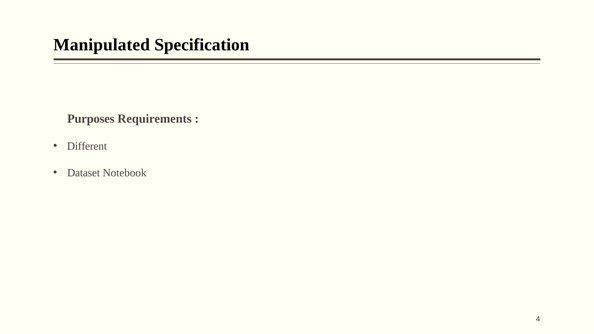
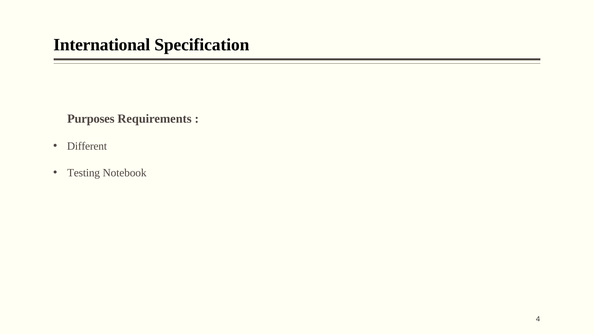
Manipulated: Manipulated -> International (102, 45)
Dataset: Dataset -> Testing (84, 173)
